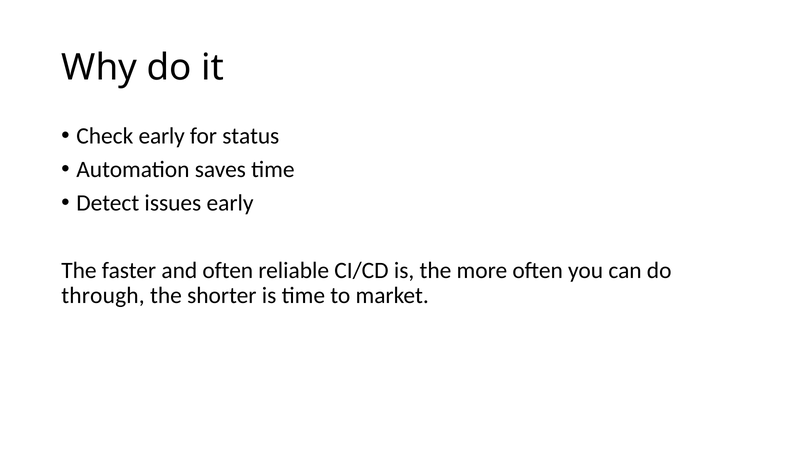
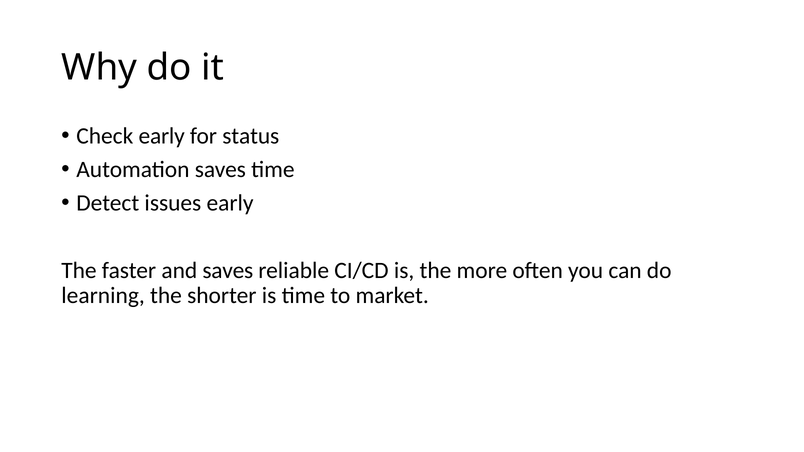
and often: often -> saves (228, 271)
through: through -> learning (103, 296)
